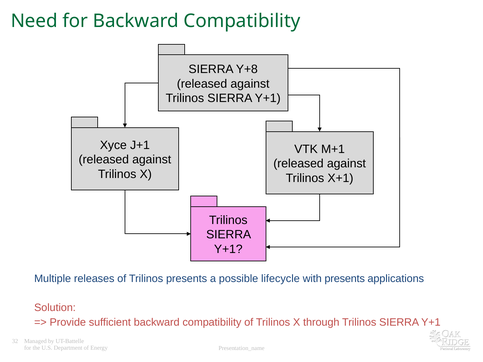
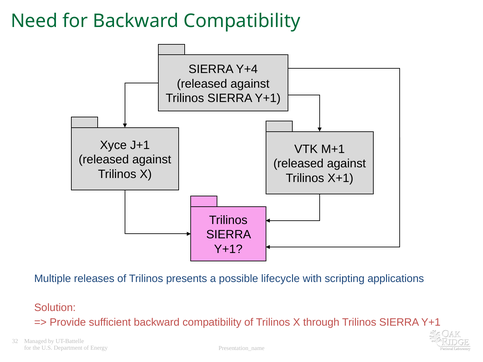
Y+8: Y+8 -> Y+4 (247, 69)
with presents: presents -> scripting (345, 279)
